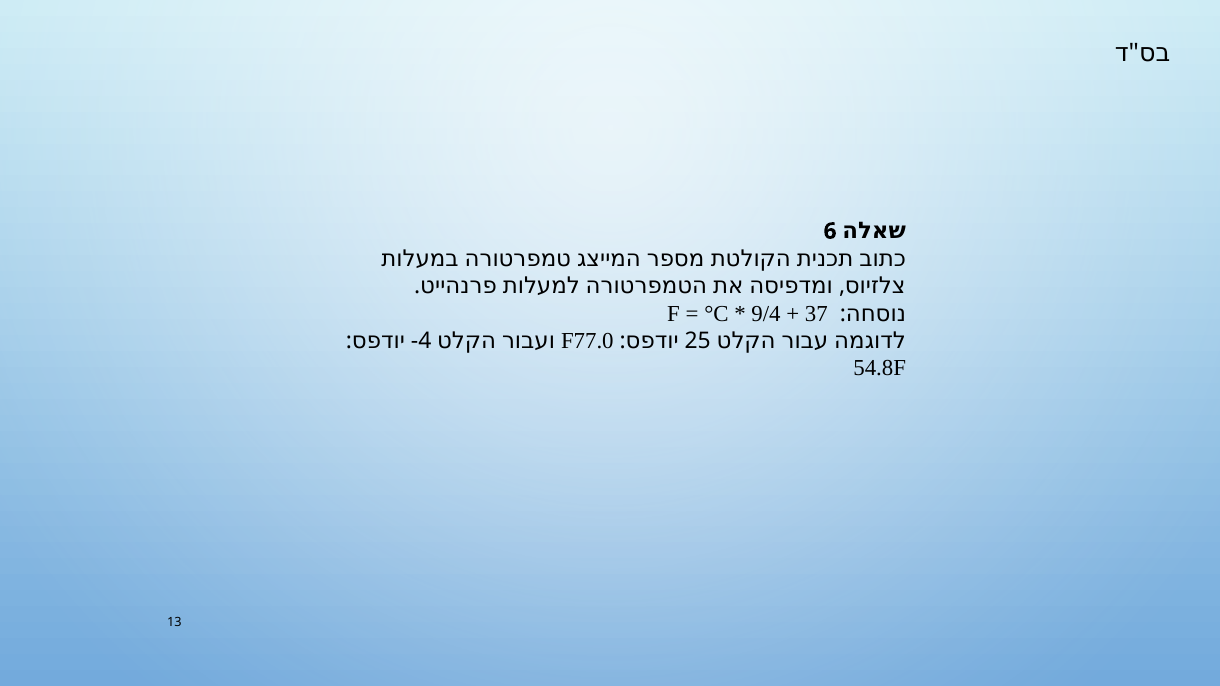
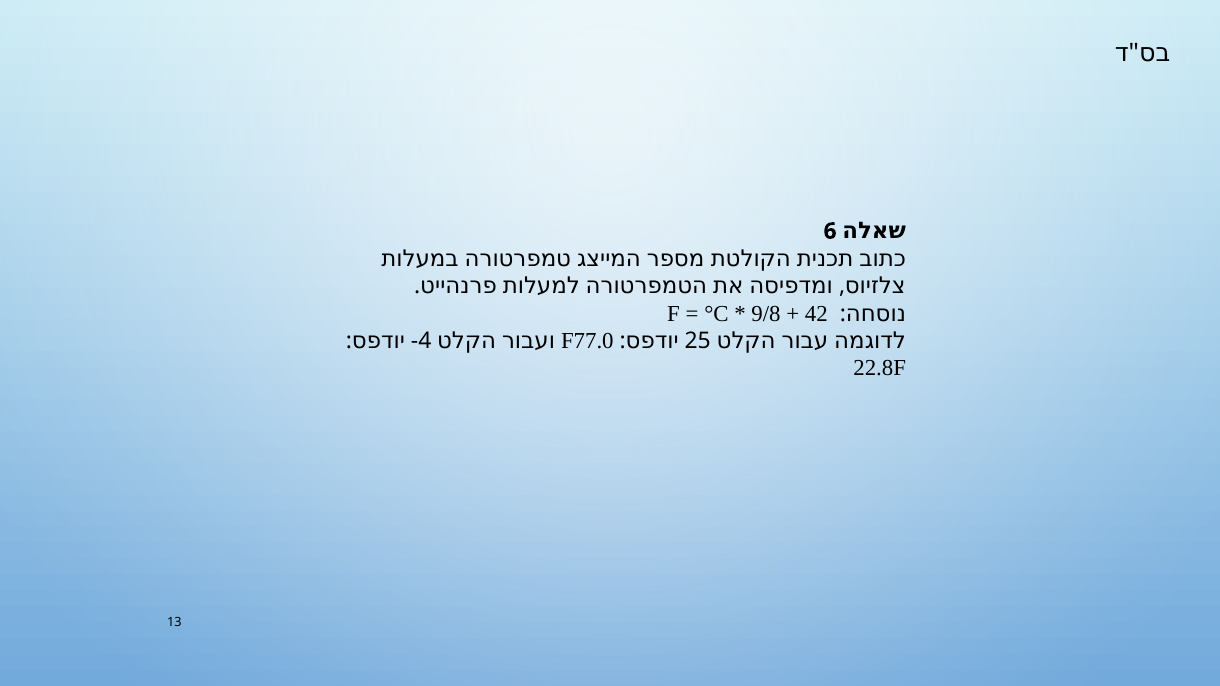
9/4: 9/4 -> 9/8 (766, 314)
37: 37 -> 42 (816, 314)
54.8F: 54.8F -> 22.8F (880, 368)
